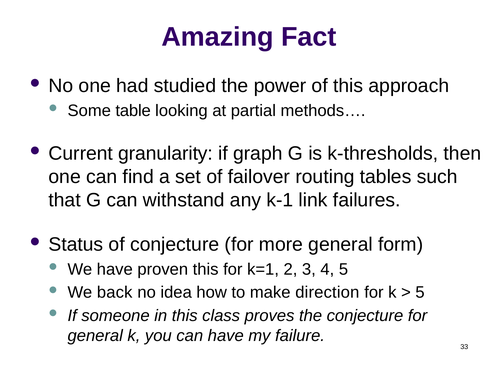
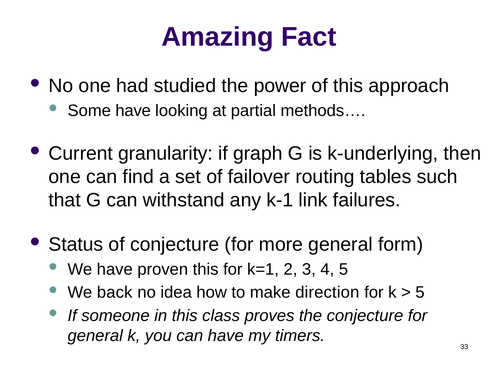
Some table: table -> have (133, 111)
k-thresholds: k-thresholds -> k-underlying (383, 154)
failure: failure -> timers (300, 336)
